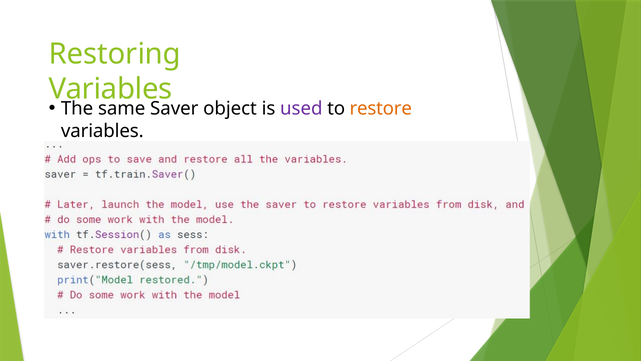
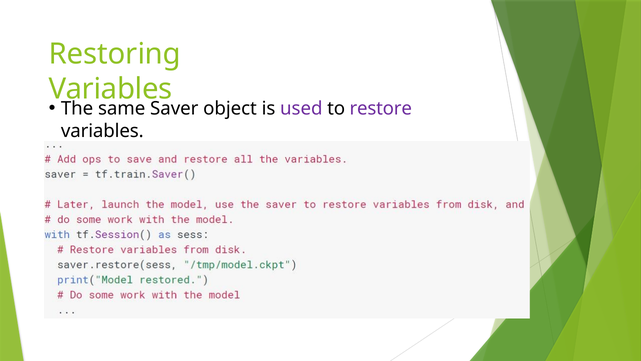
restore colour: orange -> purple (381, 108)
